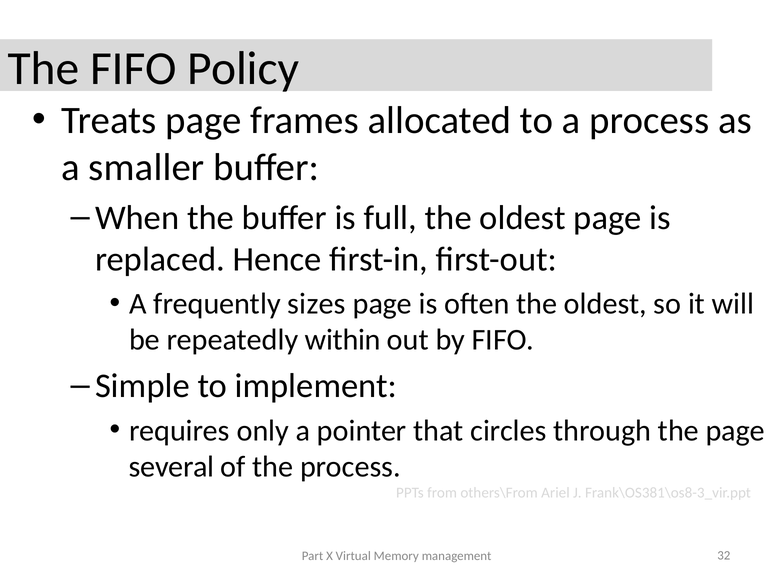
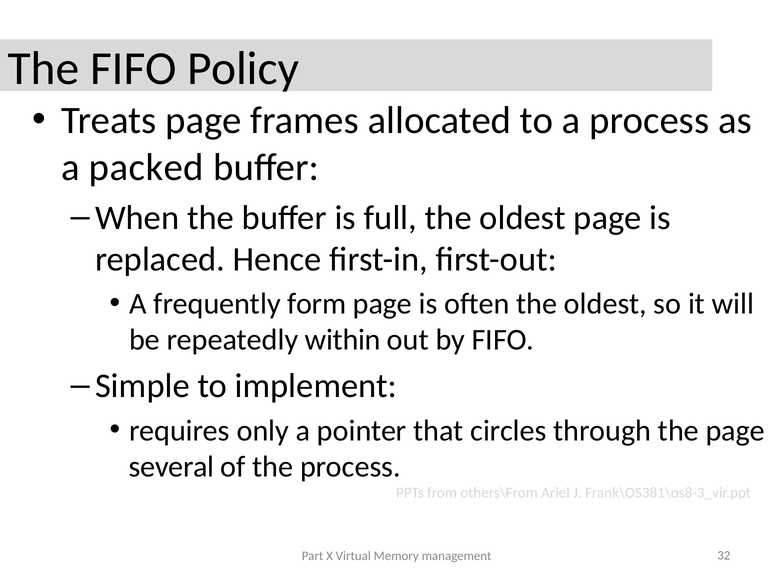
smaller: smaller -> packed (146, 167)
sizes: sizes -> form (317, 304)
